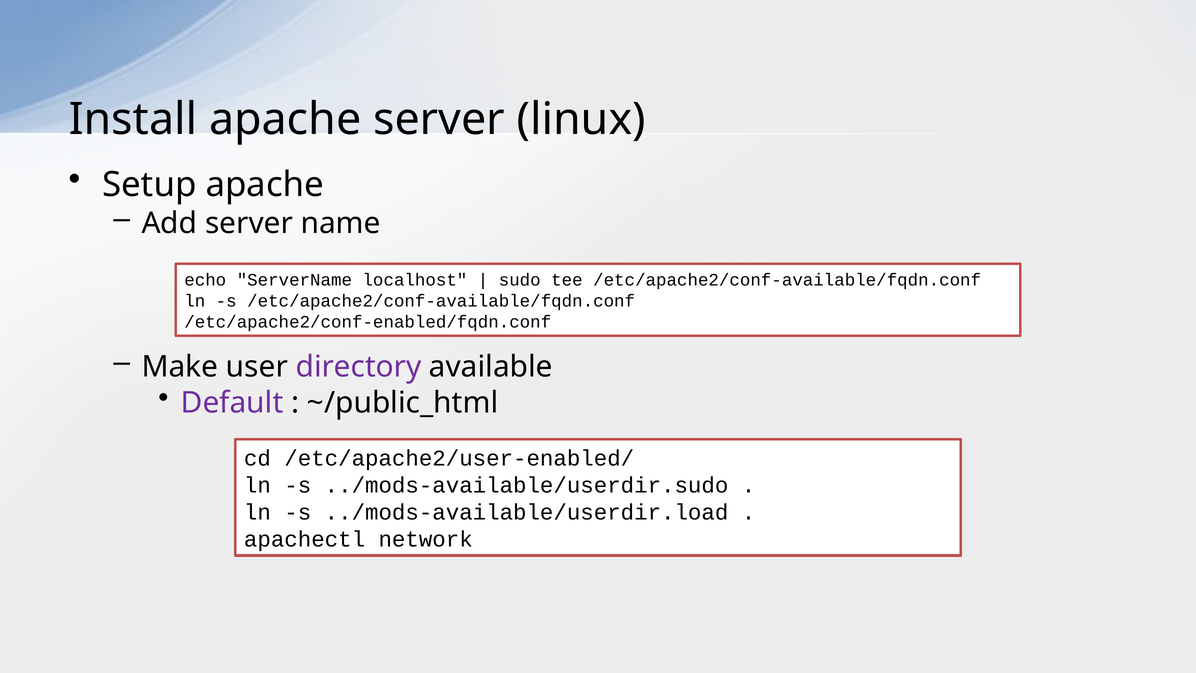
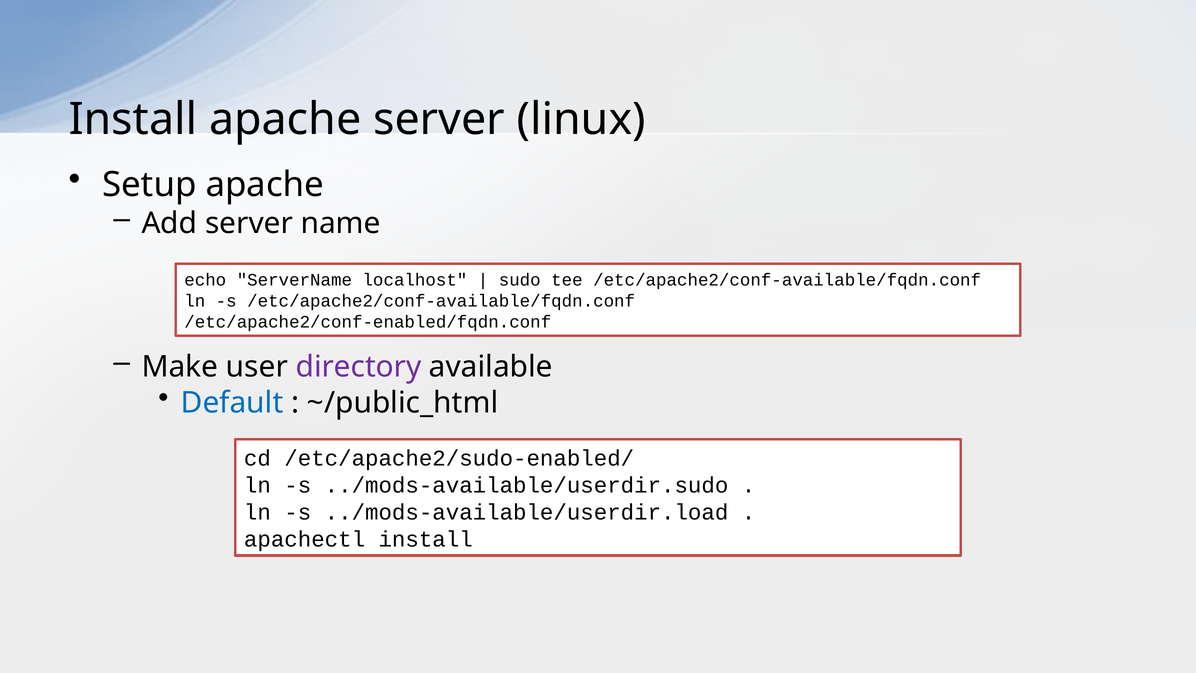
Default colour: purple -> blue (232, 403)
/etc/apache2/user-enabled/: /etc/apache2/user-enabled/ -> /etc/apache2/sudo-enabled/ (459, 458)
apachectl network: network -> install (426, 539)
